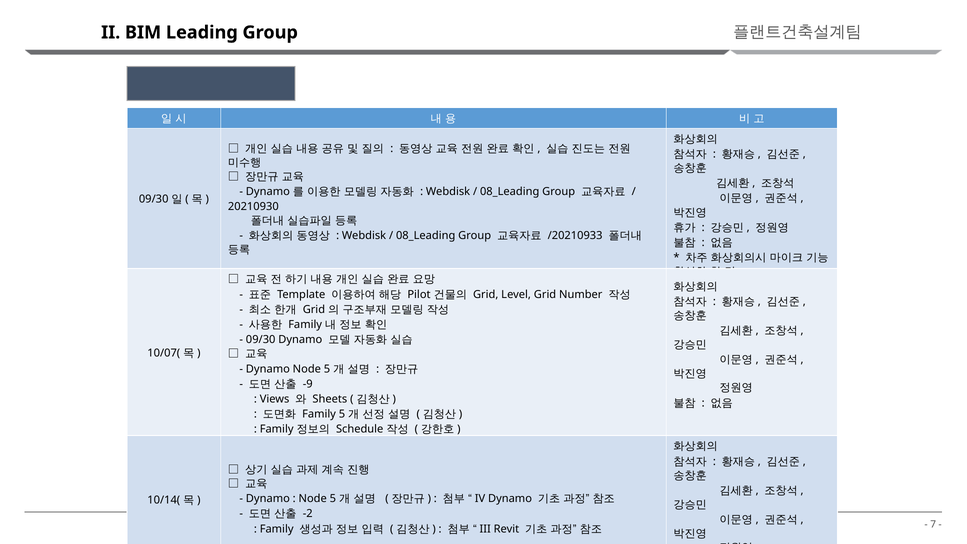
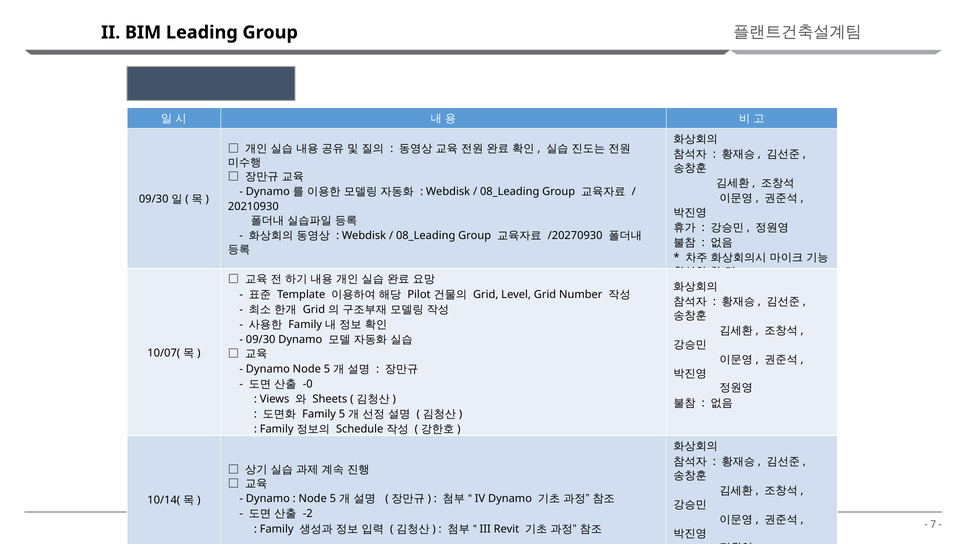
/20210933: /20210933 -> /20270930 (575, 236)
-9: -9 -> -0 (308, 384)
